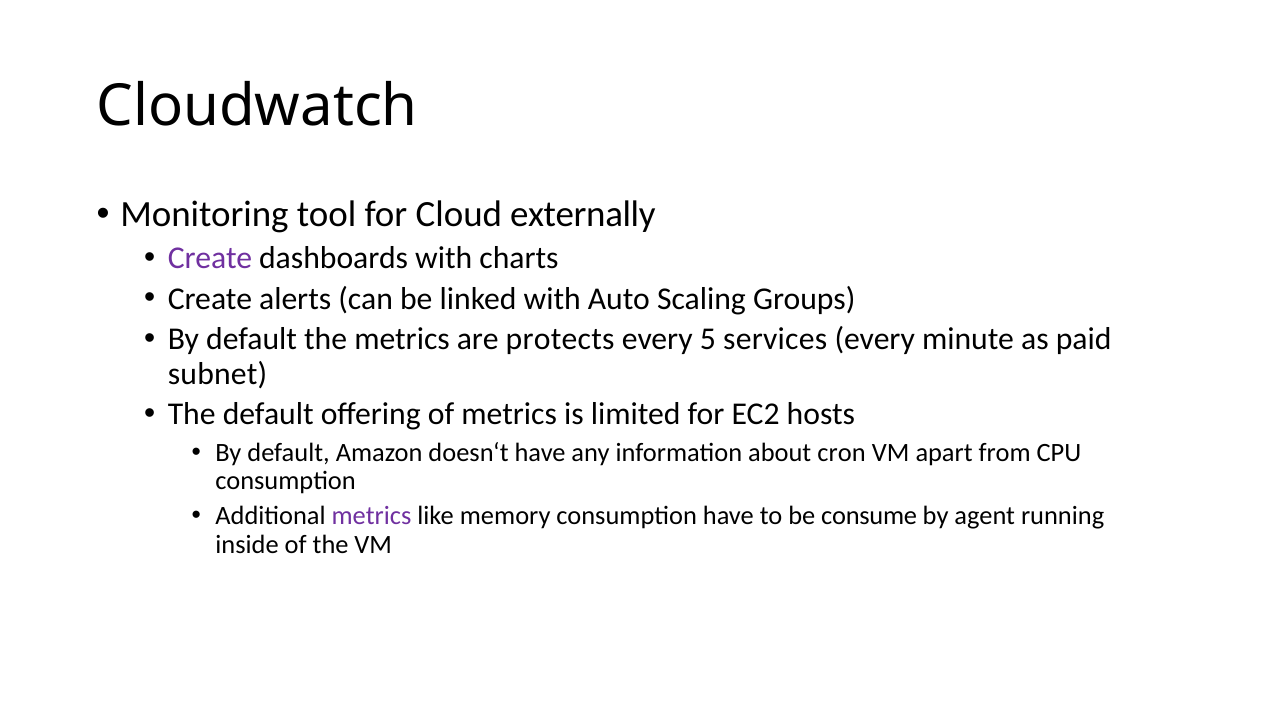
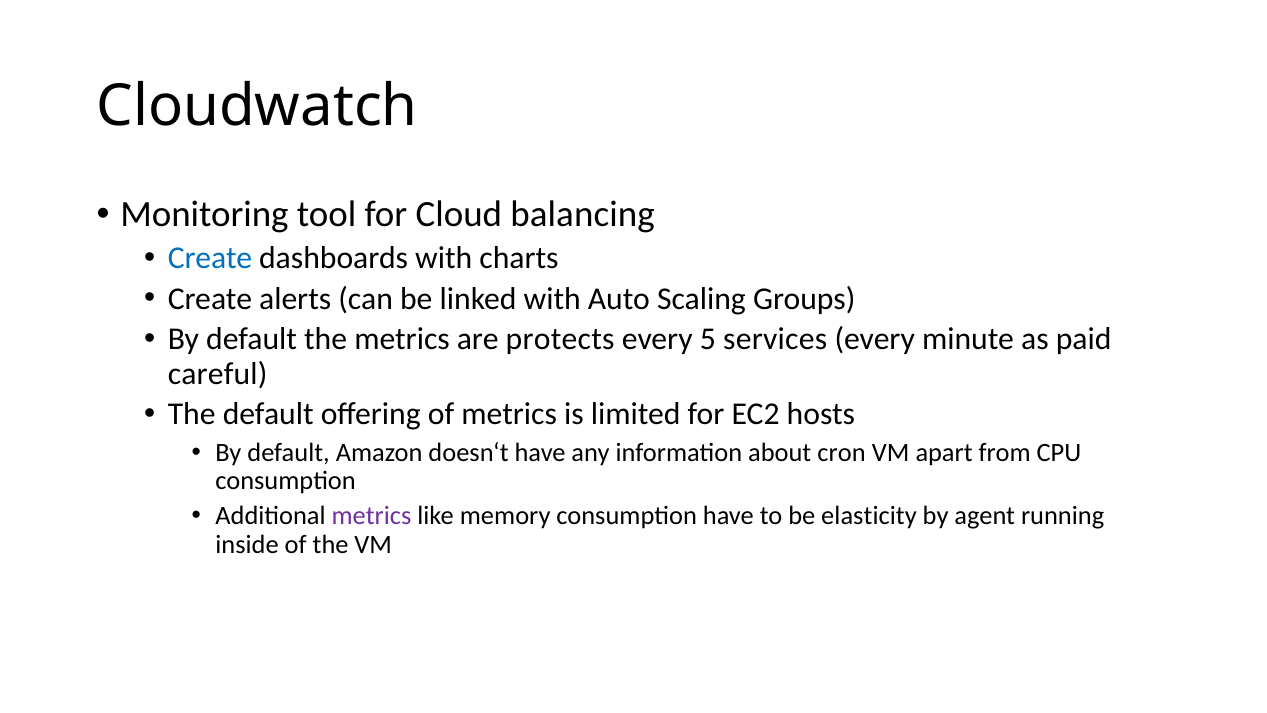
externally: externally -> balancing (583, 214)
Create colour: purple -> blue (210, 258)
subnet: subnet -> careful (218, 374)
consume: consume -> elasticity (869, 516)
